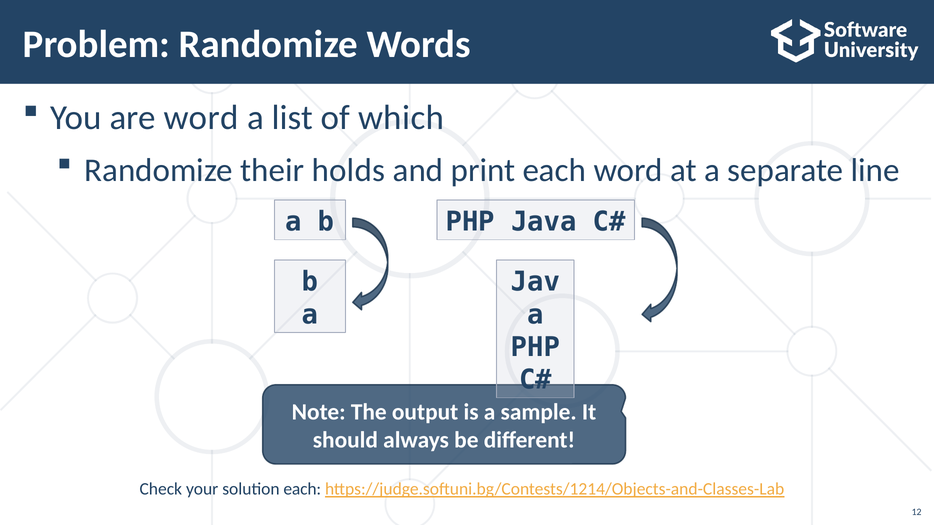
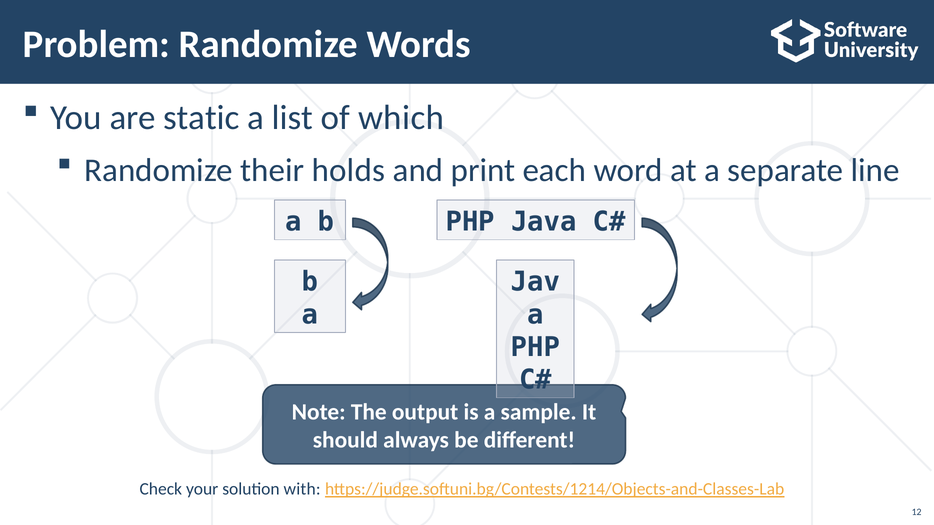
are word: word -> static (201, 118)
solution each: each -> with (302, 489)
